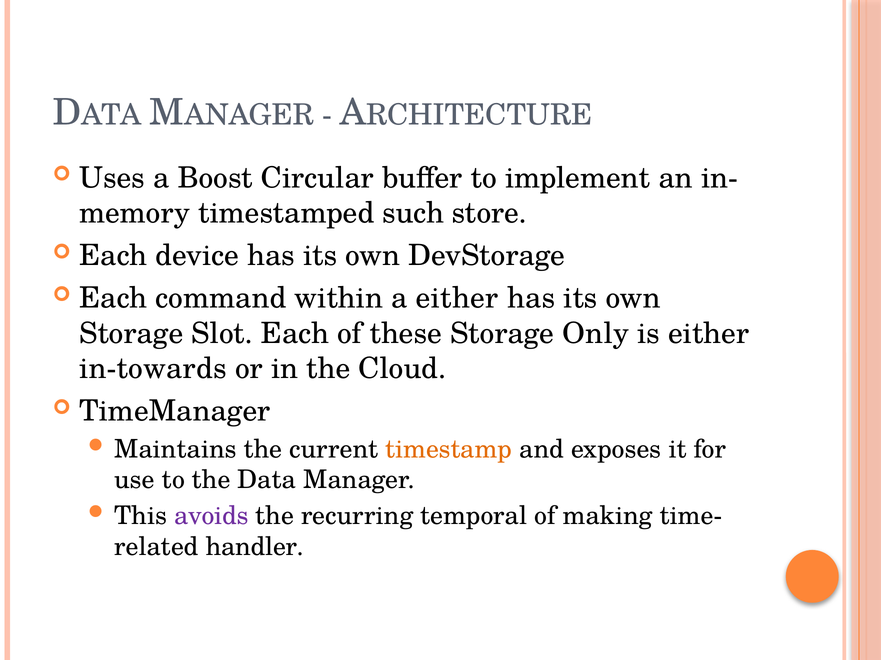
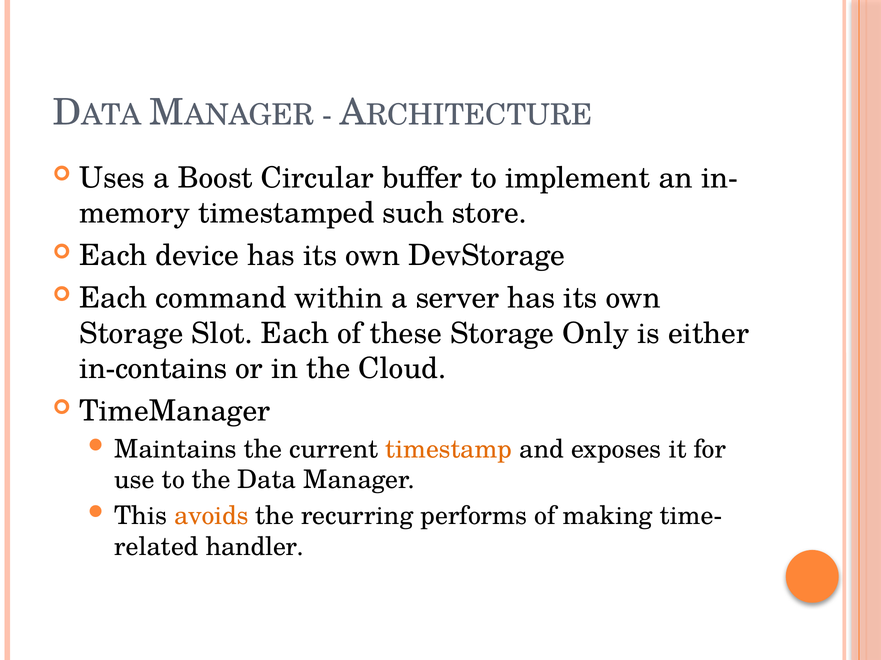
a either: either -> server (457, 299)
in-towards: in-towards -> in-contains (153, 369)
avoids colour: purple -> orange (211, 516)
temporal: temporal -> performs (474, 516)
